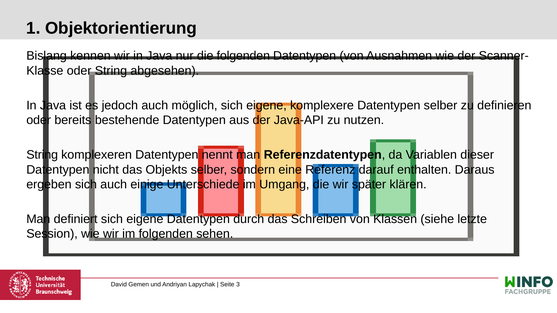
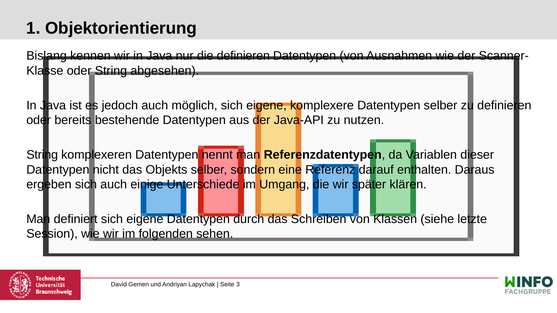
die folgenden: folgenden -> definieren (243, 56)
